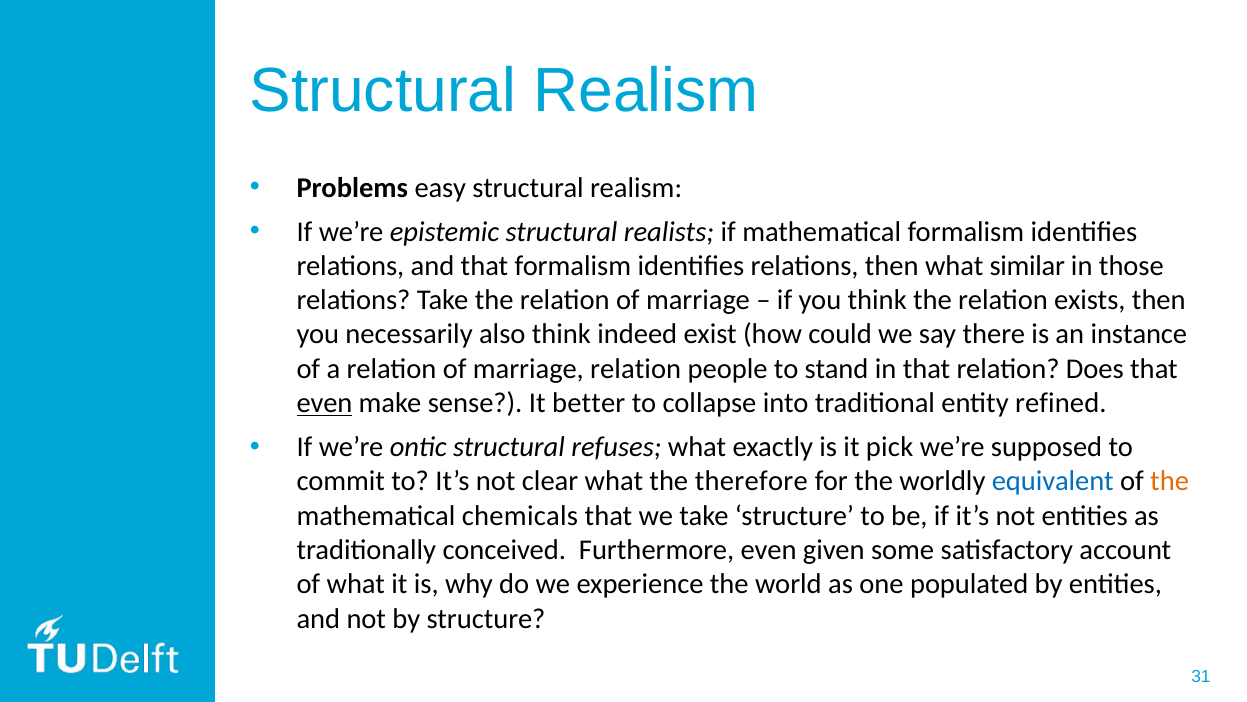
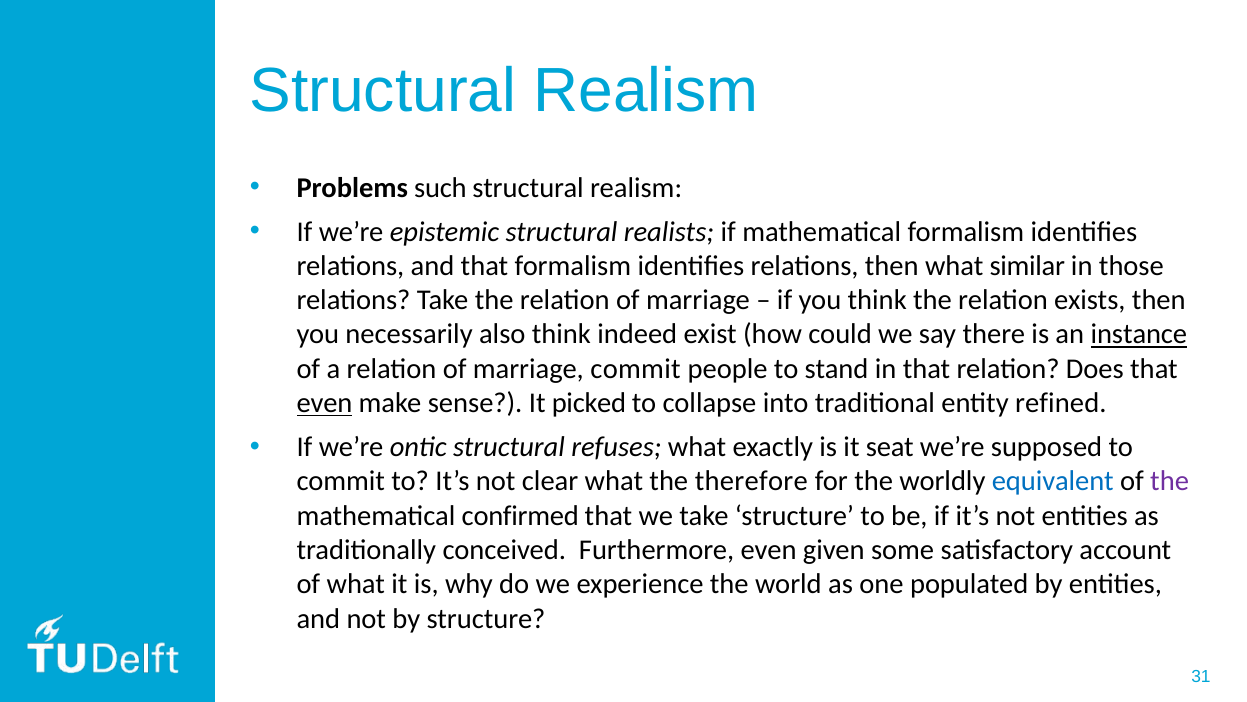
easy: easy -> such (440, 187)
instance underline: none -> present (1139, 334)
marriage relation: relation -> commit (636, 369)
better: better -> picked (589, 403)
pick: pick -> seat (890, 447)
the colour: orange -> purple (1170, 481)
chemicals: chemicals -> confirmed (520, 515)
